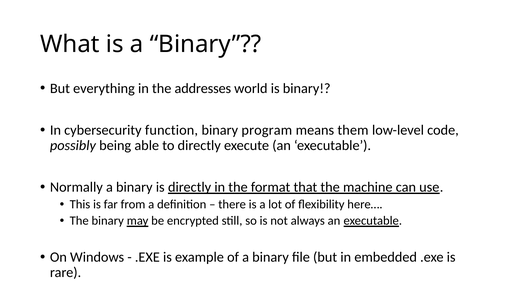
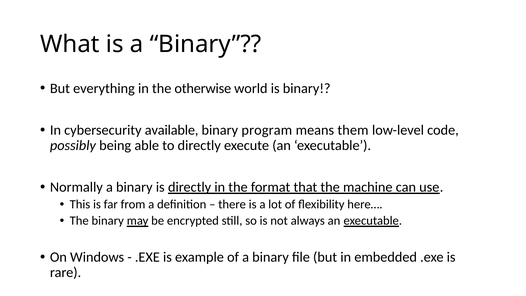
addresses: addresses -> otherwise (203, 88)
function: function -> available (172, 130)
